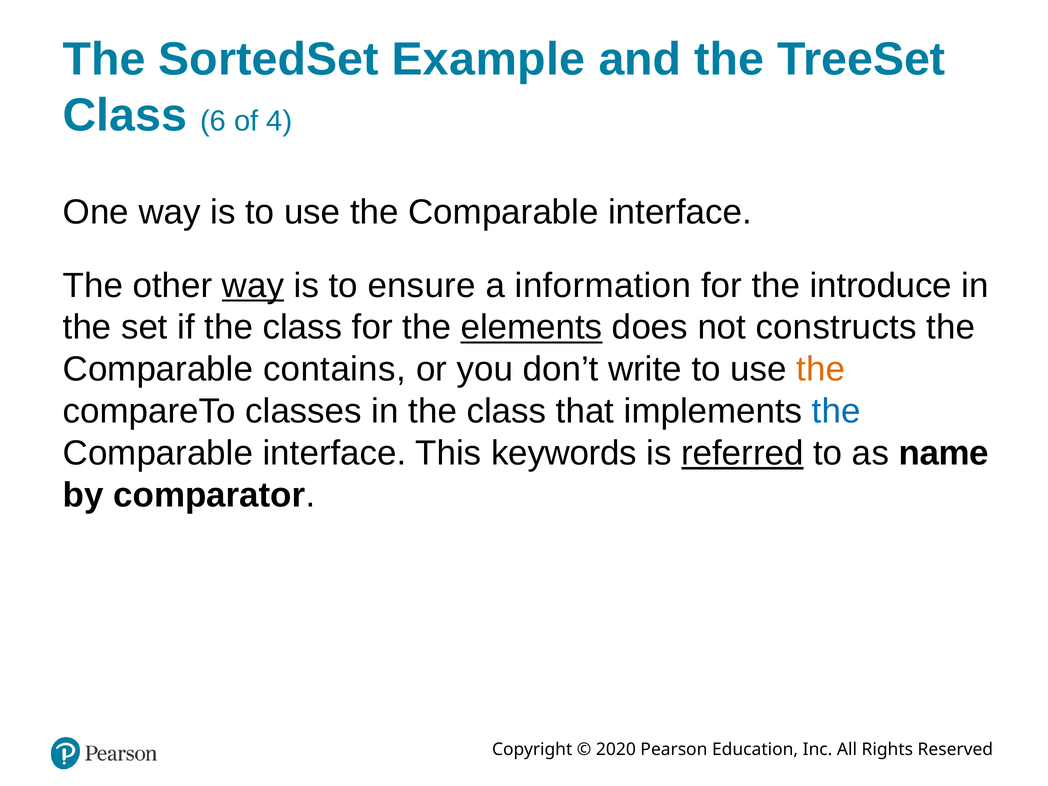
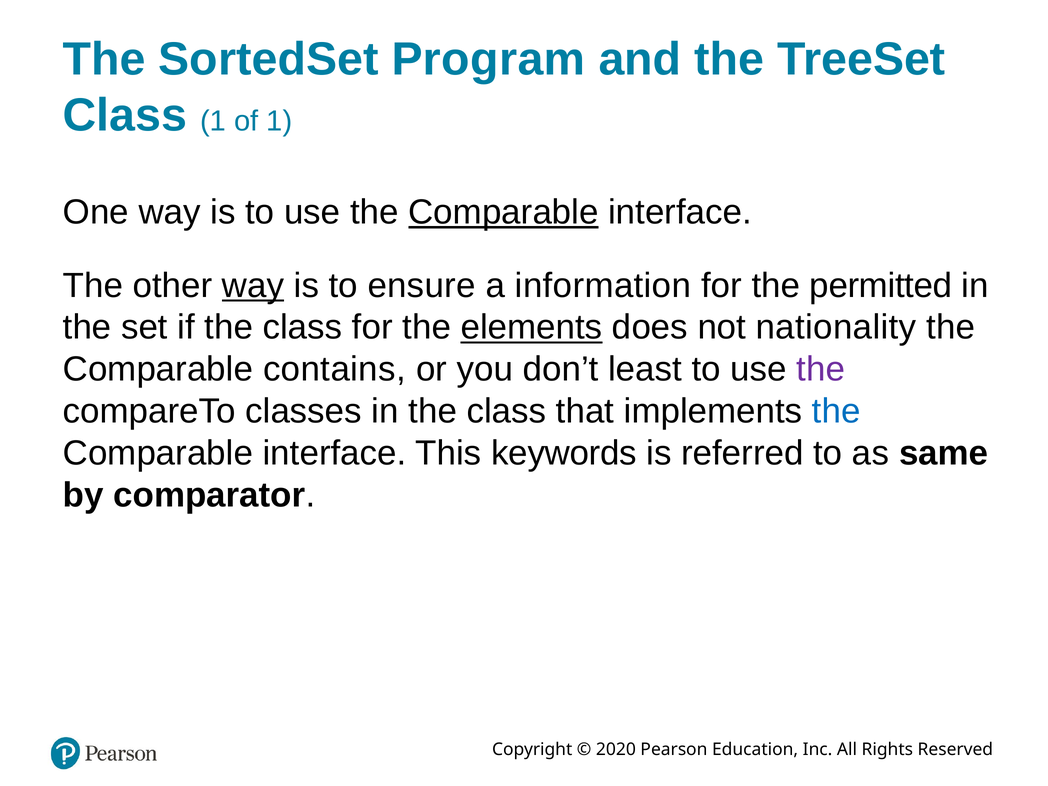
Example: Example -> Program (488, 59)
Class 6: 6 -> 1 (213, 121)
of 4: 4 -> 1 (279, 121)
Comparable underline: none -> present (503, 212)
introduce: introduce -> permitted (881, 286)
constructs: constructs -> nationality (836, 327)
write: write -> least (645, 369)
the colour: orange -> purple (821, 369)
referred underline: present -> none (742, 453)
name: name -> same (944, 453)
